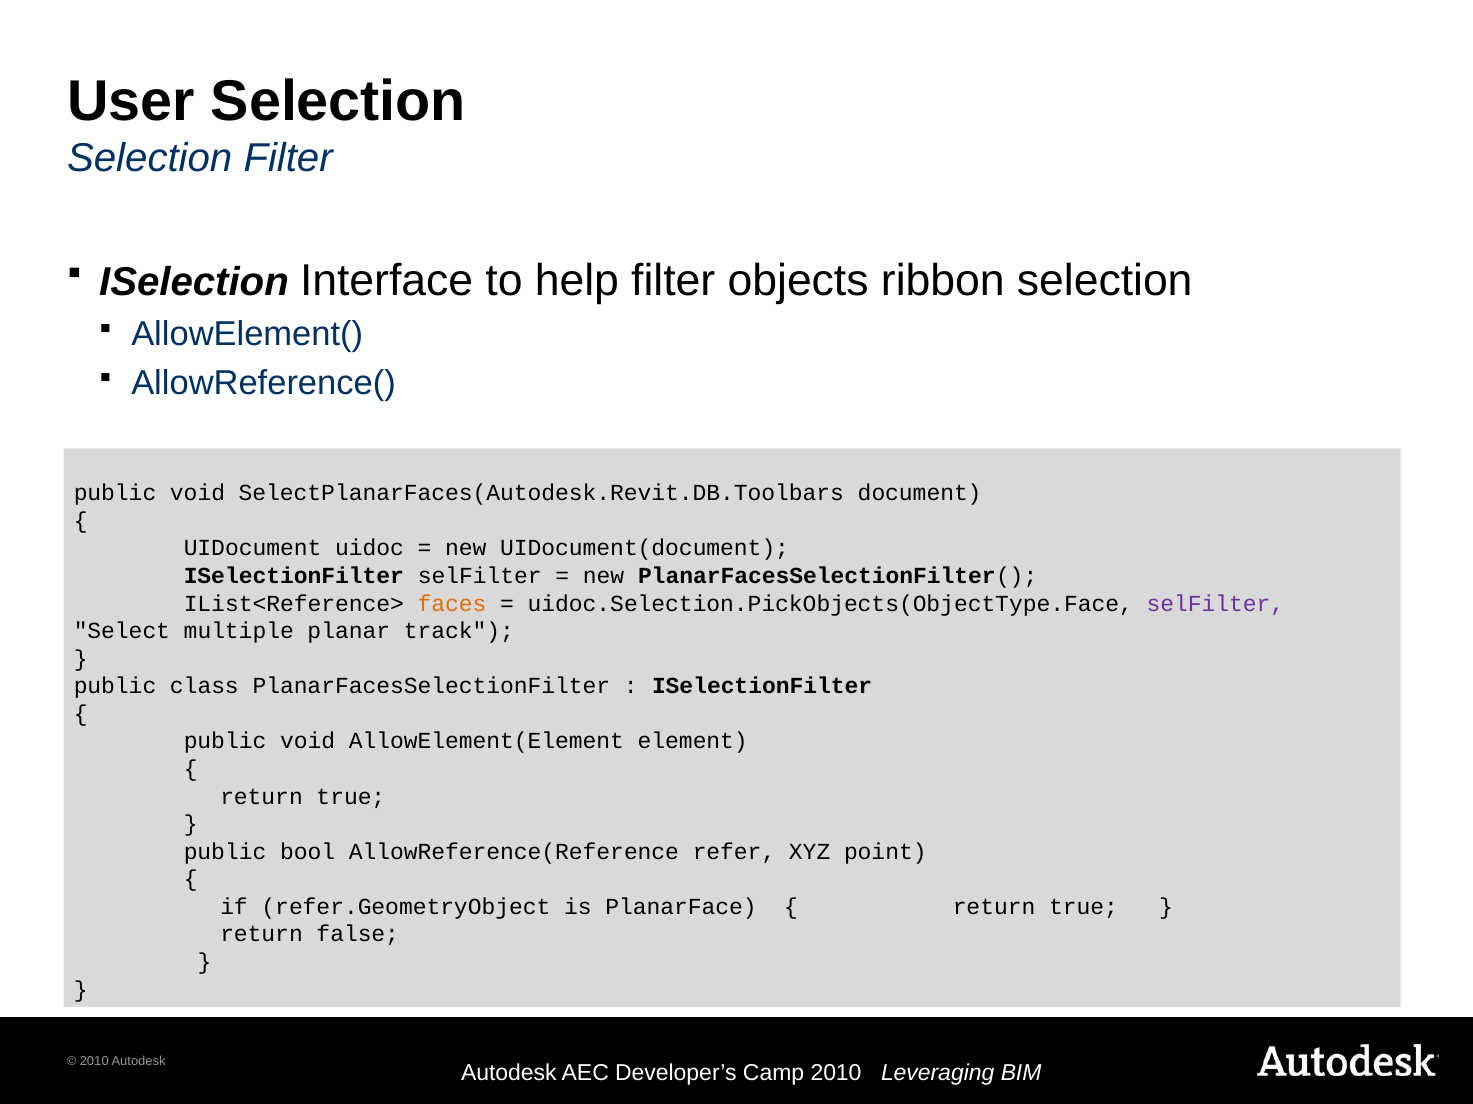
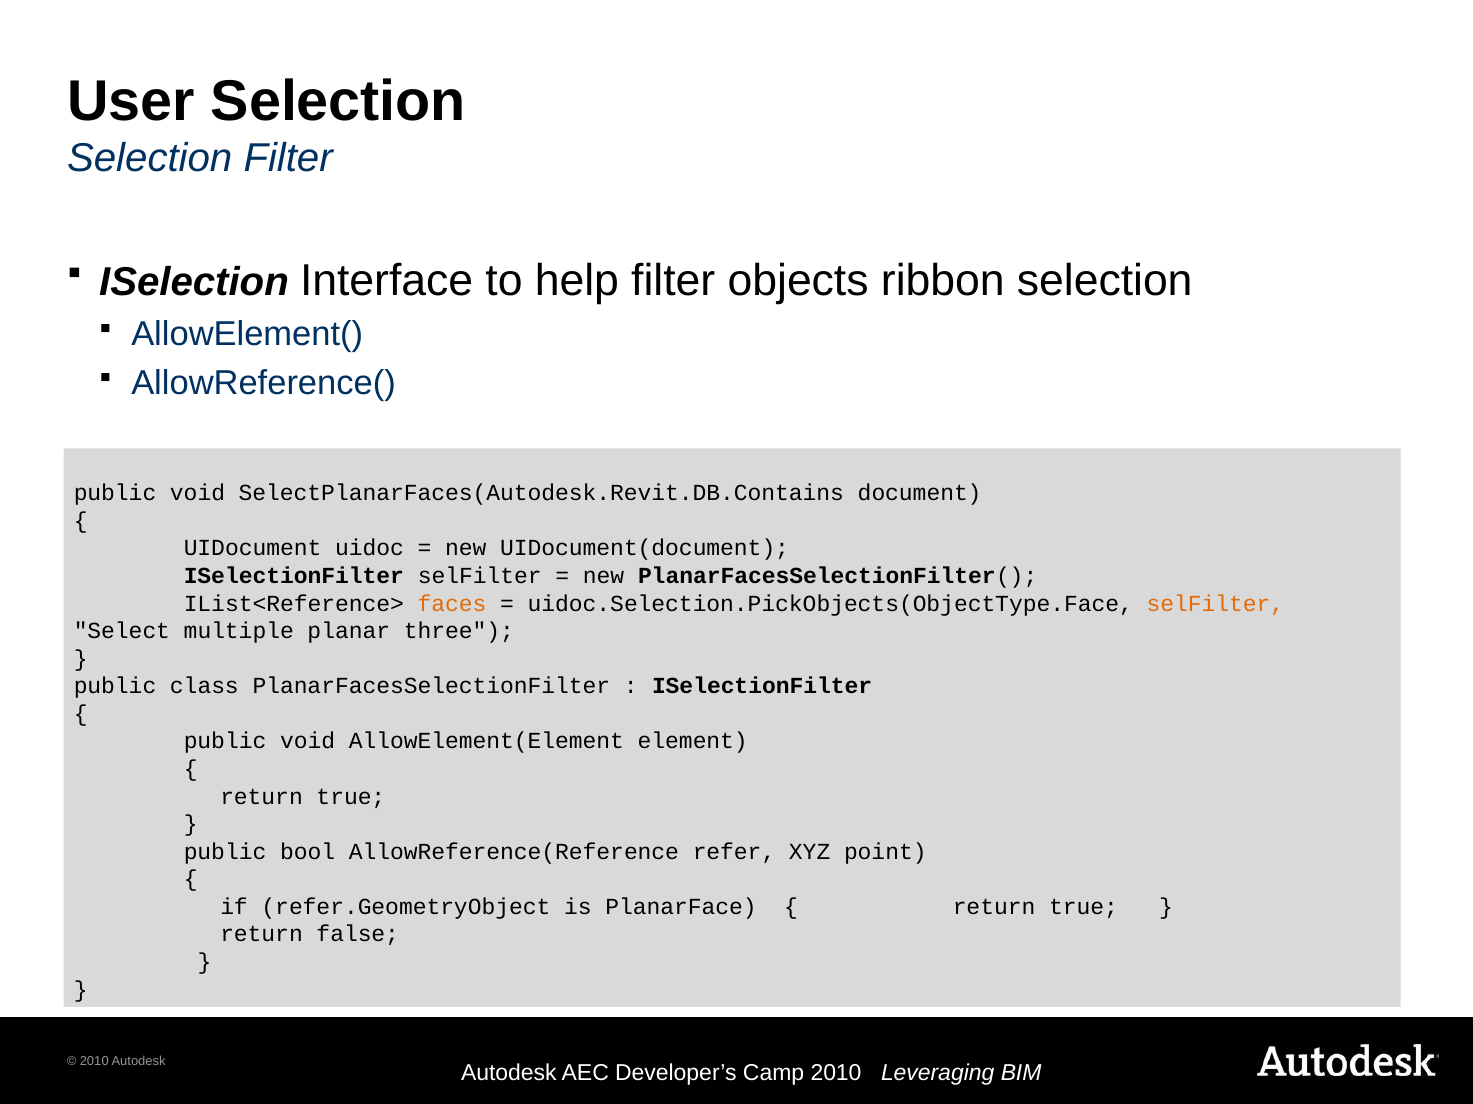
SelectPlanarFaces(Autodesk.Revit.DB.Toolbars: SelectPlanarFaces(Autodesk.Revit.DB.Toolbars -> SelectPlanarFaces(Autodesk.Revit.DB.Contains (541, 493)
selFilter colour: purple -> orange (1215, 604)
track: track -> three (459, 631)
